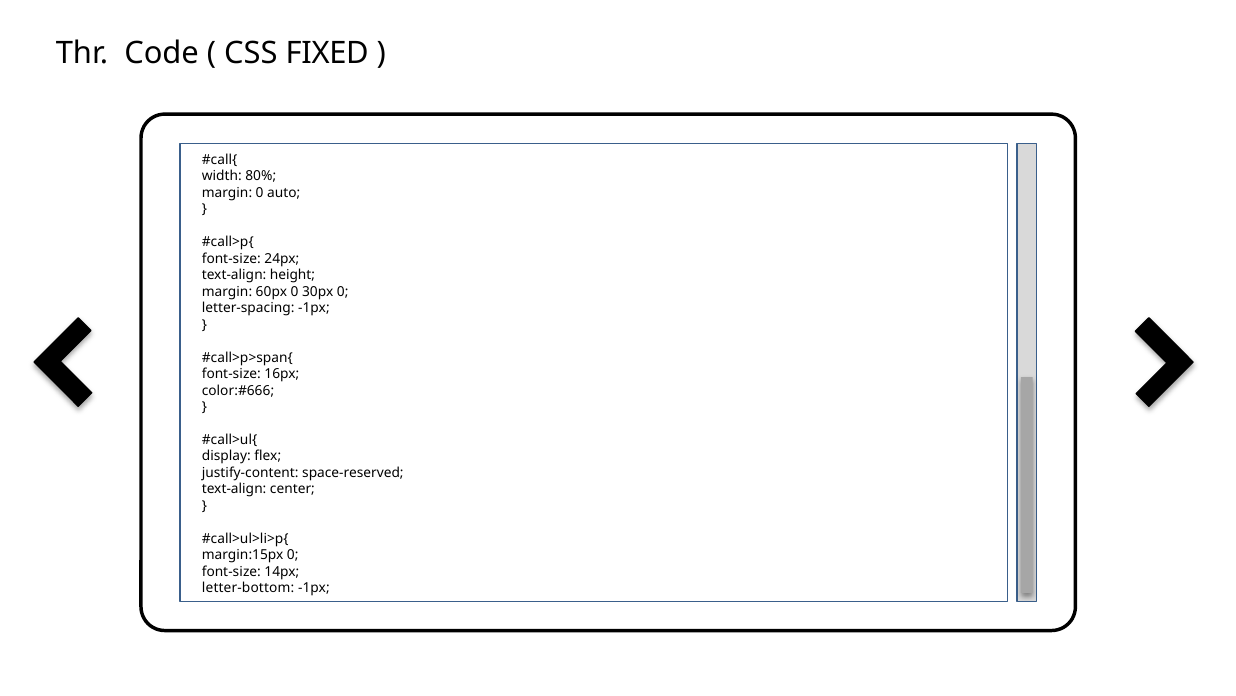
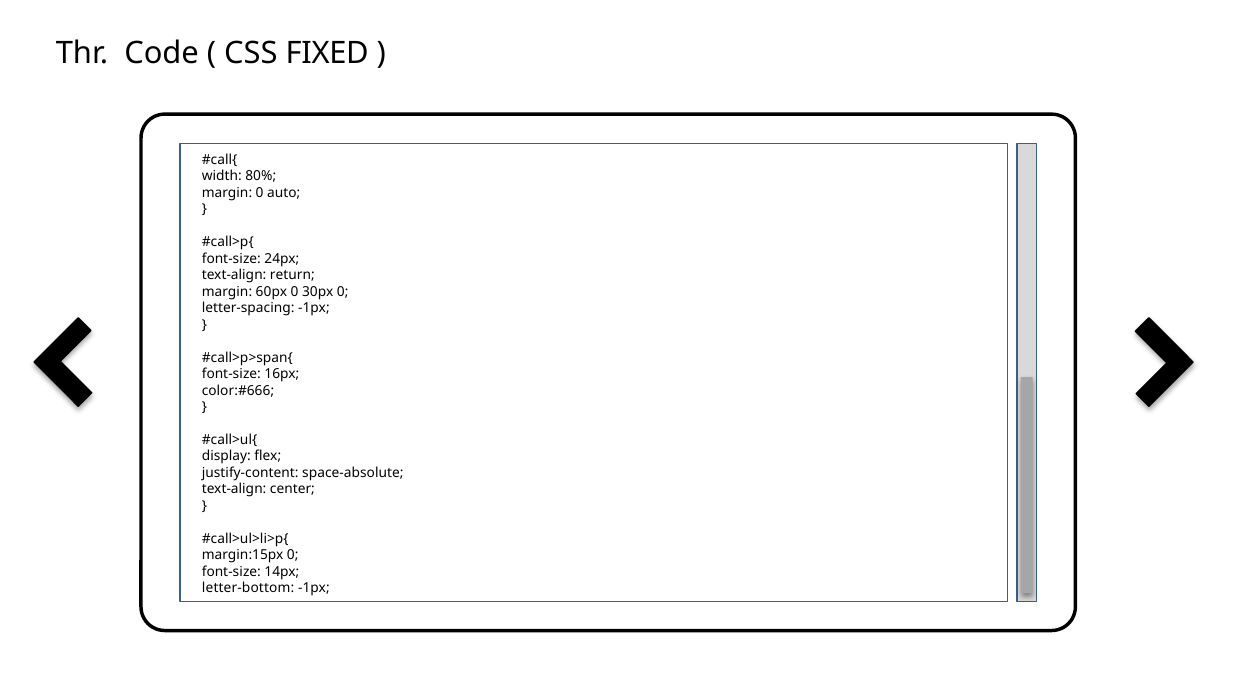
height: height -> return (292, 275)
space-reserved: space-reserved -> space-absolute (353, 472)
